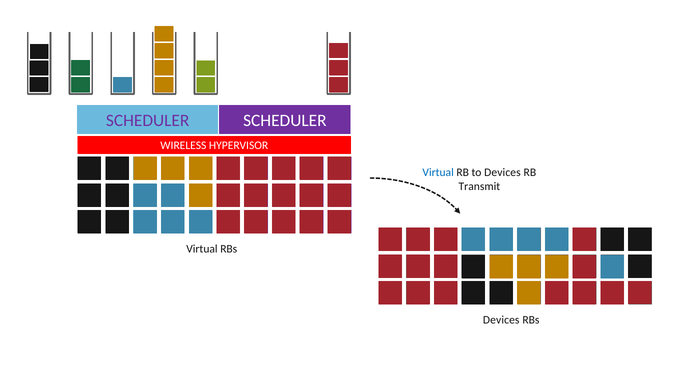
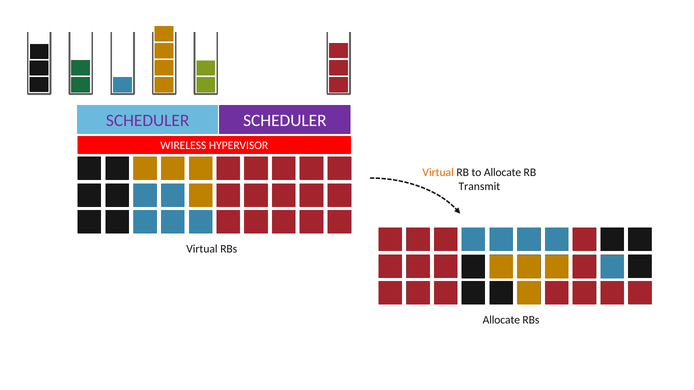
Virtual colour: blue -> orange (438, 173)
to Devices: Devices -> Allocate (503, 173)
Devices: Devices -> Allocate (501, 321)
